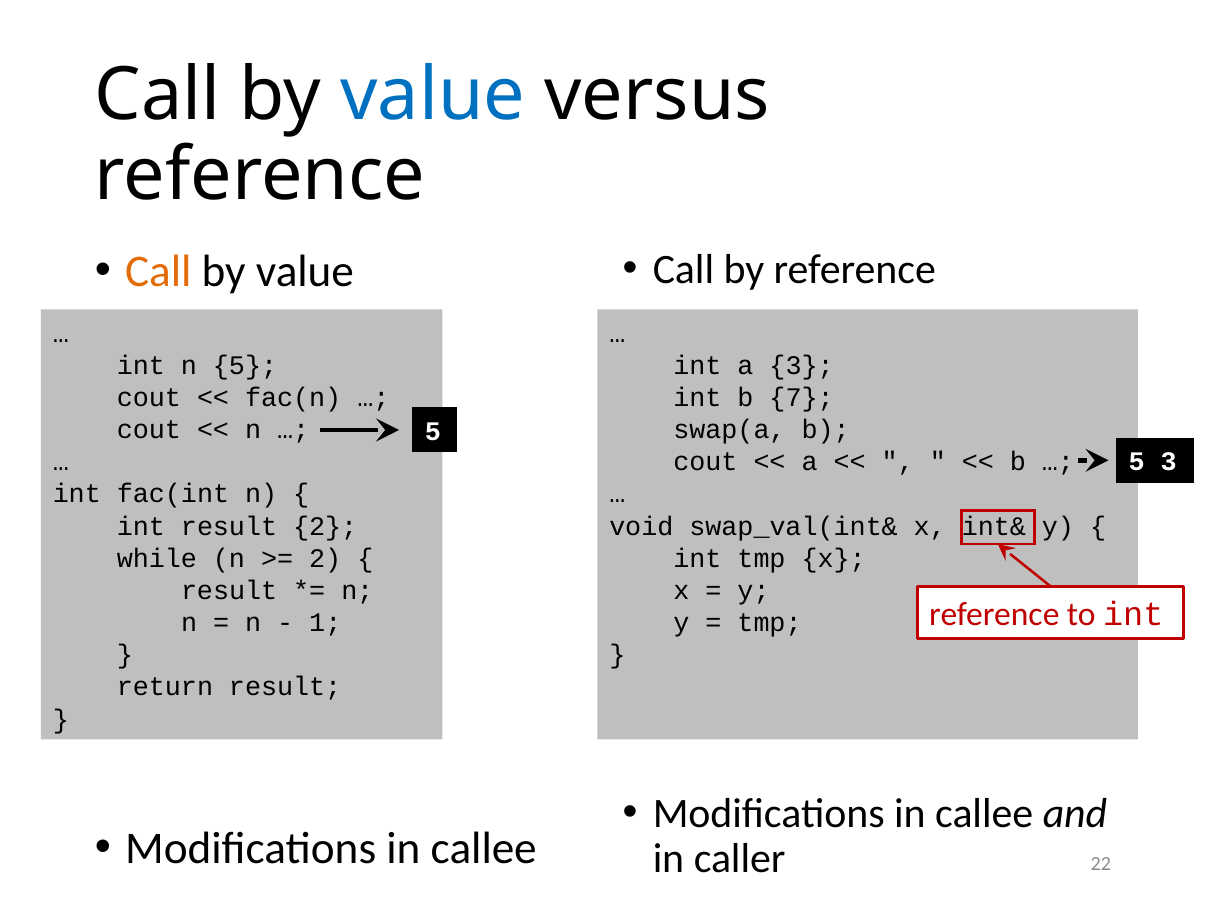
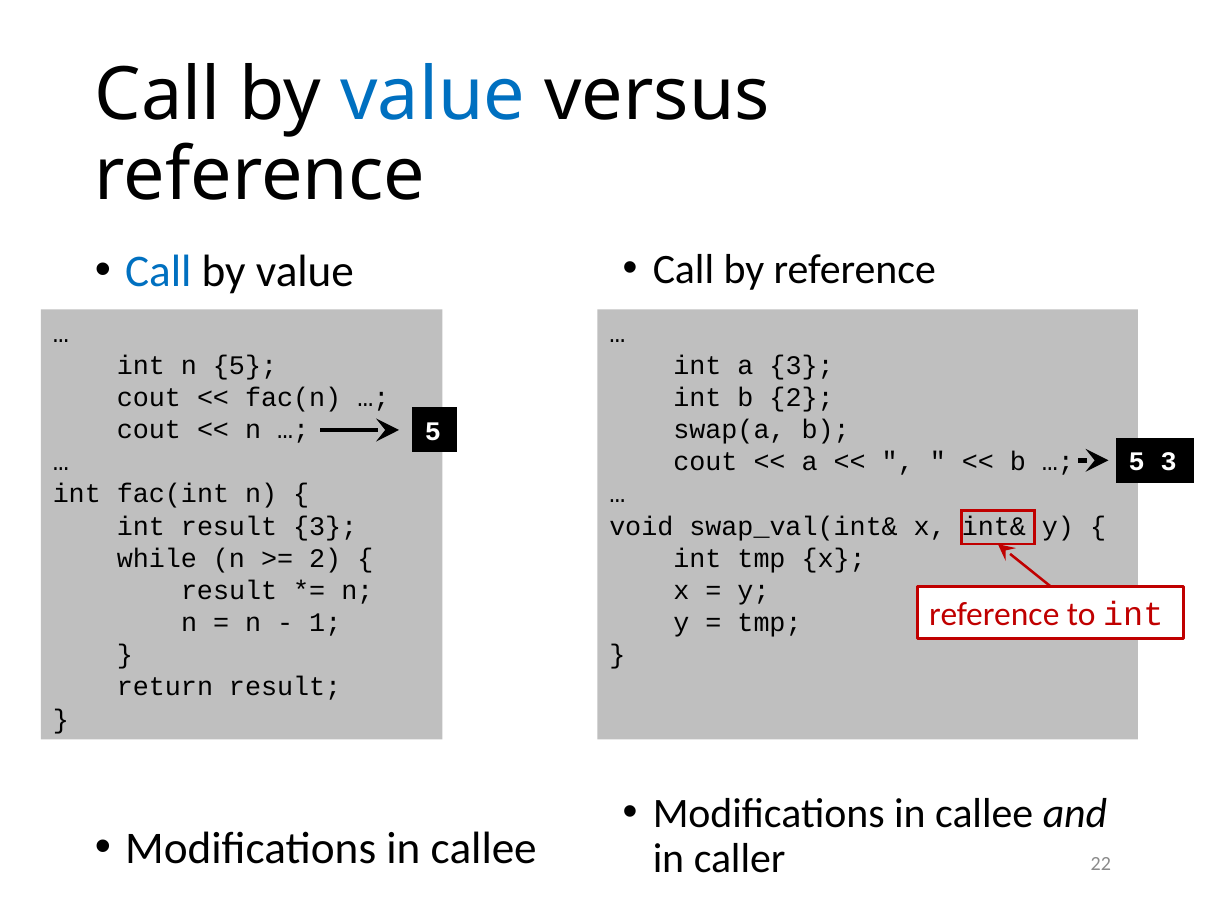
Call colour: orange -> blue (158, 271)
b 7: 7 -> 2 (802, 397)
result 2: 2 -> 3 (325, 526)
